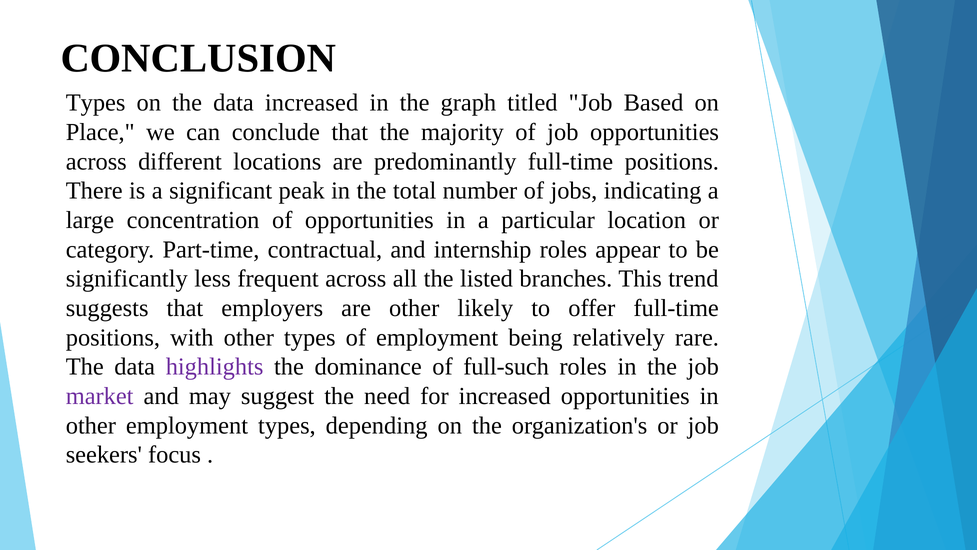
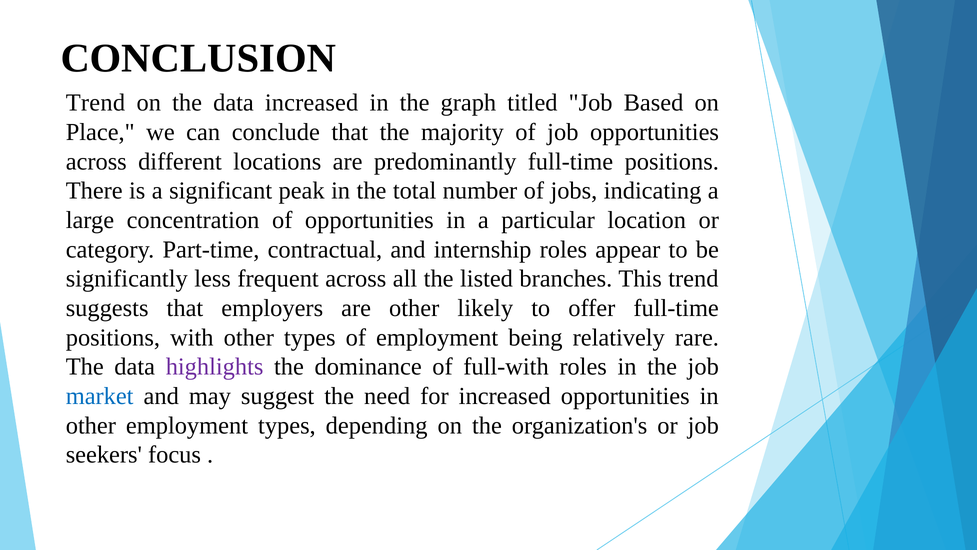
Types: Types -> Trend (95, 103)
full-such: full-such -> full-with (506, 367)
market colour: purple -> blue (100, 396)
